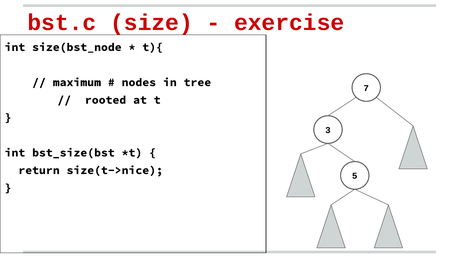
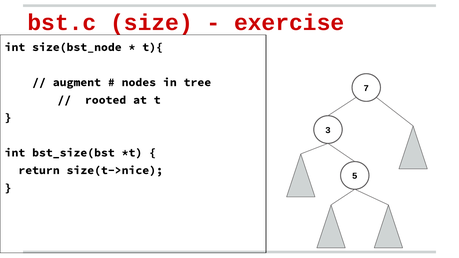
maximum: maximum -> augment (77, 82)
